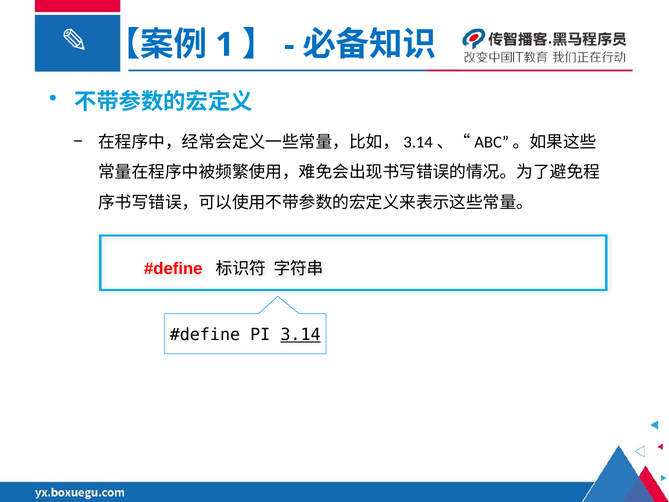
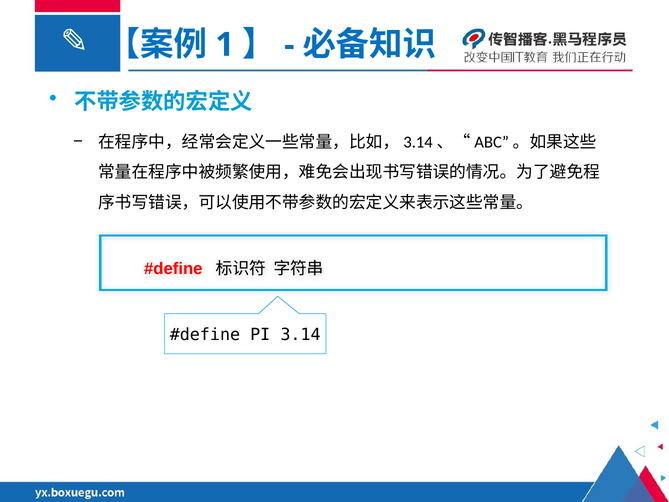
3.14 underline: present -> none (301, 335)
